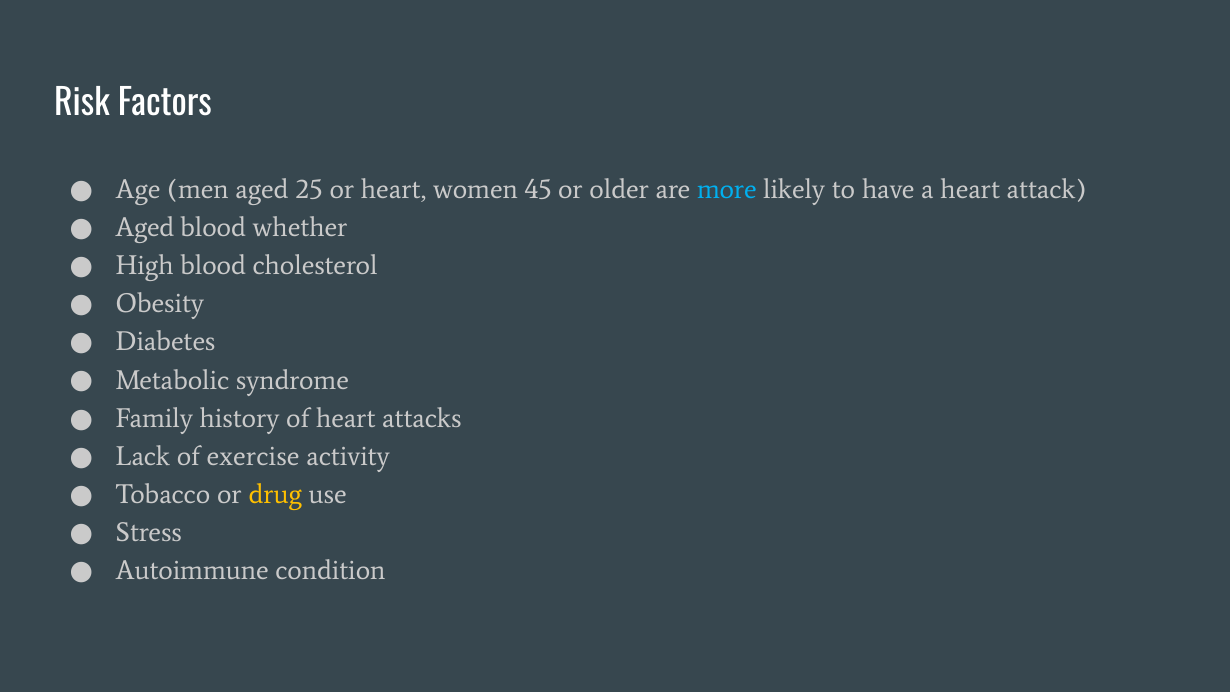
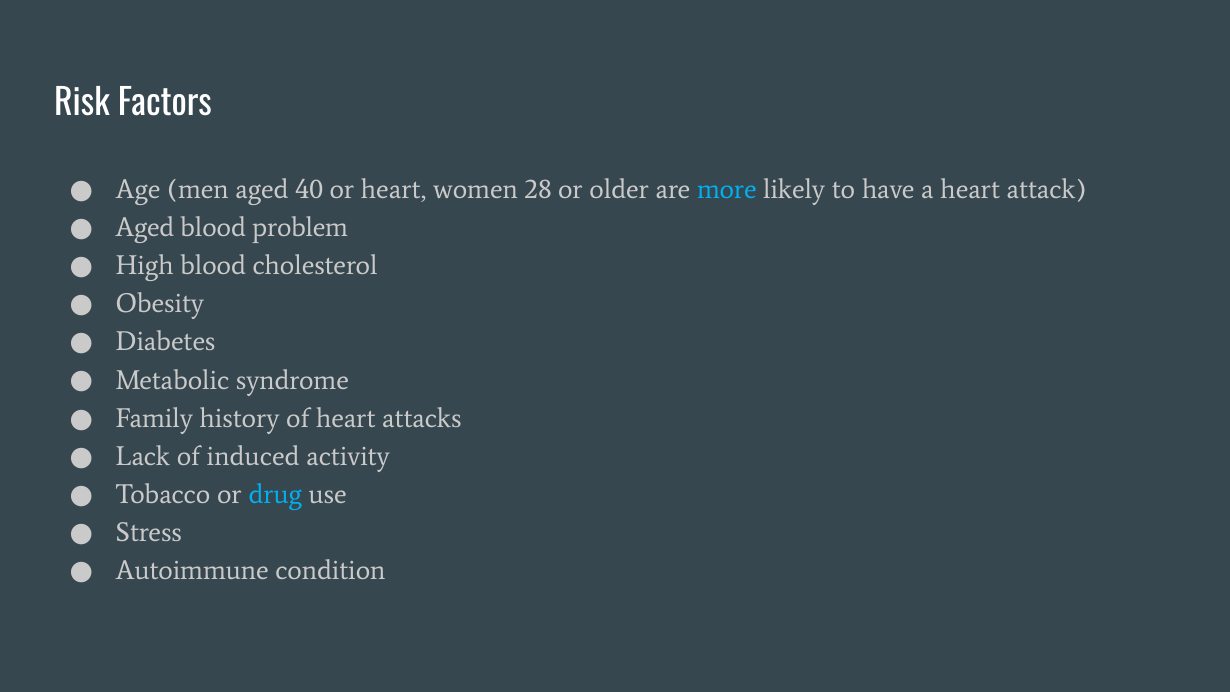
25: 25 -> 40 (309, 189)
45: 45 -> 28 (538, 189)
whether: whether -> problem (300, 227)
exercise: exercise -> induced (253, 456)
drug colour: yellow -> light blue (275, 495)
